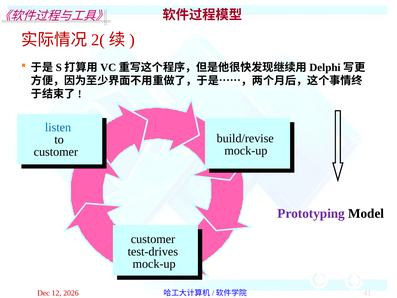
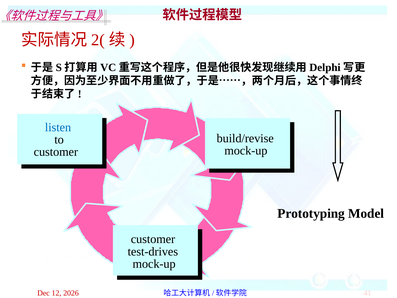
Prototyping colour: purple -> black (311, 213)
